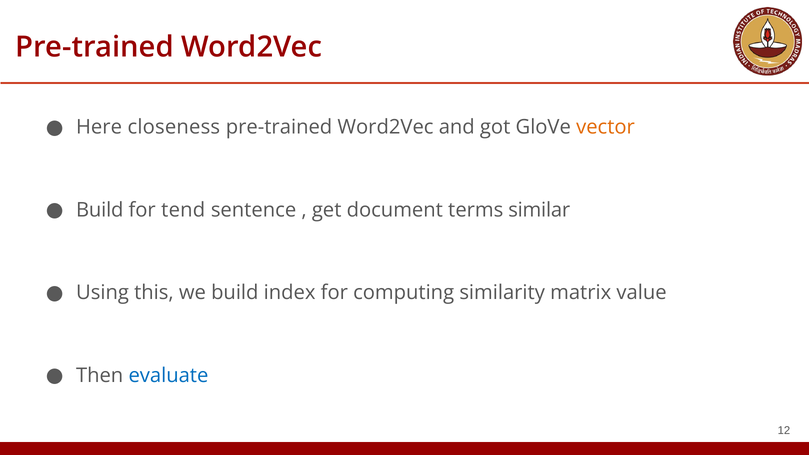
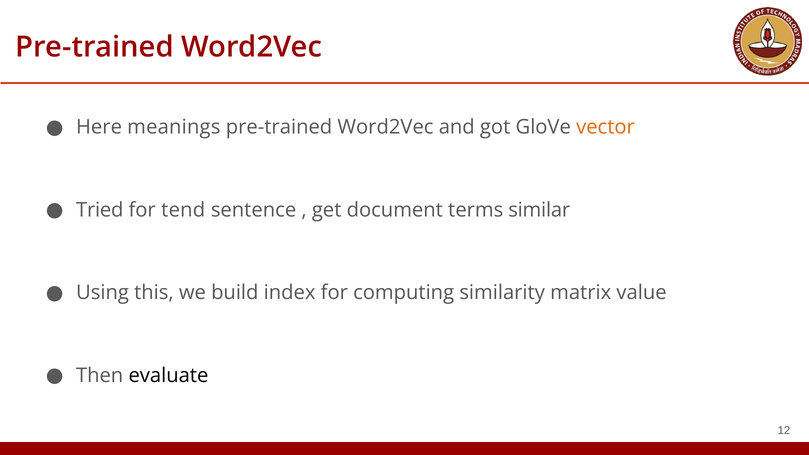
closeness: closeness -> meanings (174, 127)
Build: Build -> Tried (100, 210)
evaluate colour: blue -> black (168, 375)
